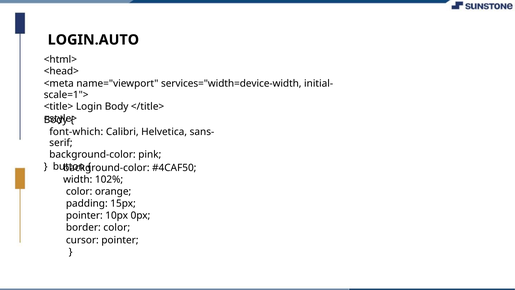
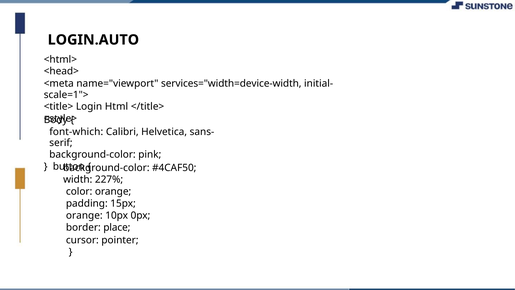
Login Body: Body -> Html (117, 106)
102%: 102% -> 227% (109, 179)
pointer: pointer -> orange (84, 215)
border color: color -> place (117, 227)
